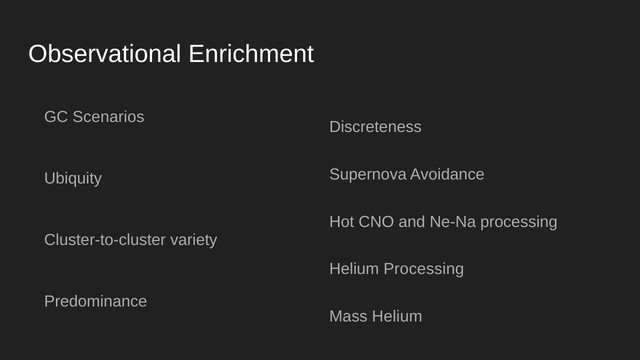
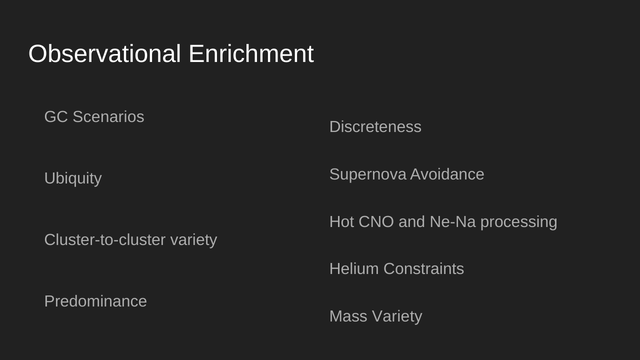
Helium Processing: Processing -> Constraints (424, 269)
Mass Helium: Helium -> Variety (397, 316)
